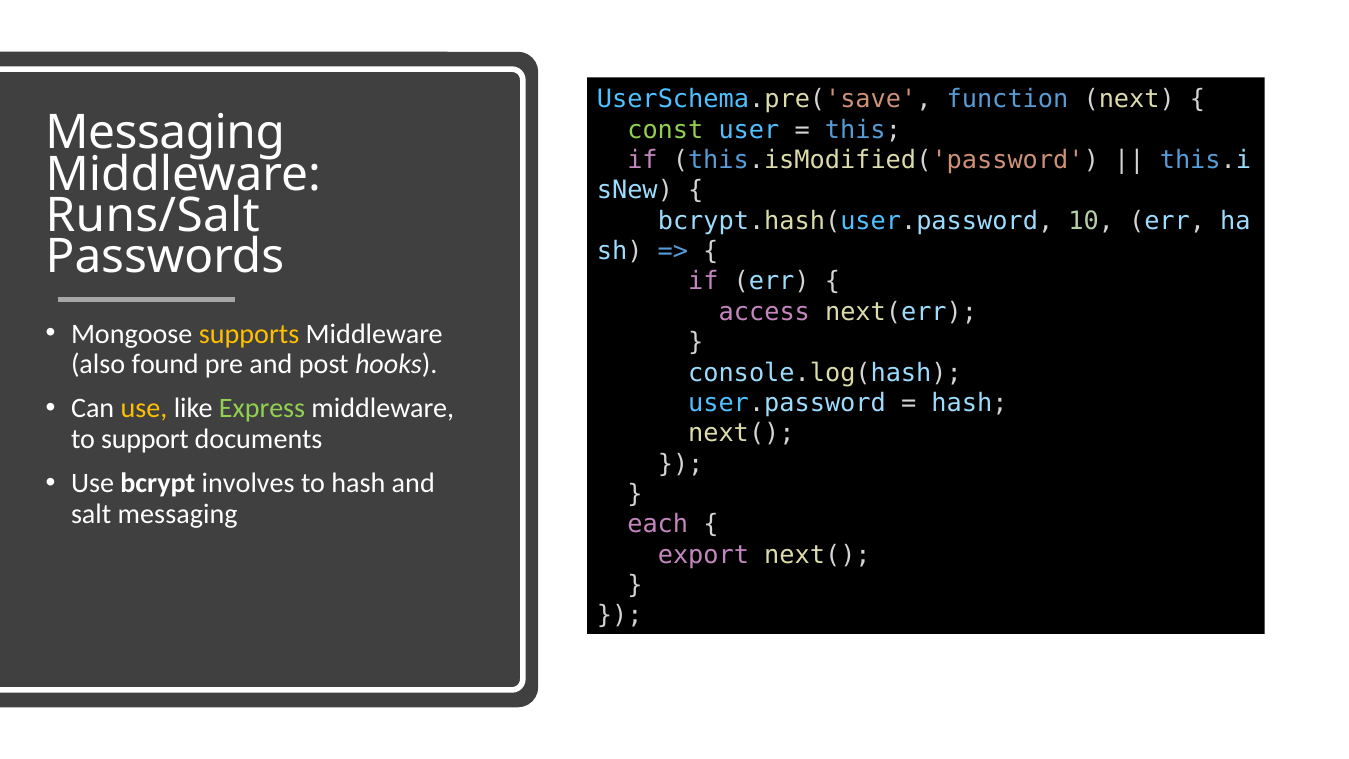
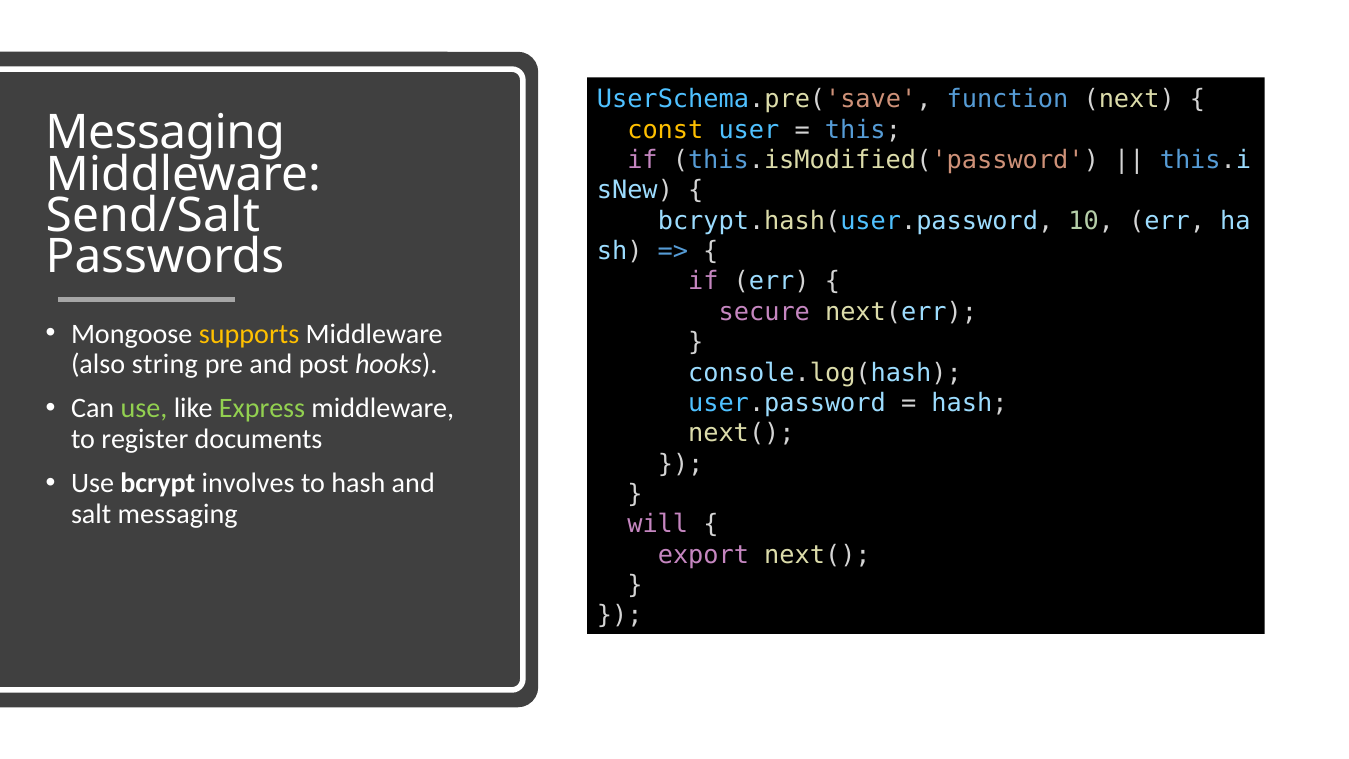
const colour: light green -> yellow (665, 130)
Runs/Salt: Runs/Salt -> Send/Salt (153, 216)
access: access -> secure (764, 312)
found: found -> string (165, 364)
use colour: yellow -> light green (144, 409)
support: support -> register (145, 439)
each: each -> will (658, 524)
